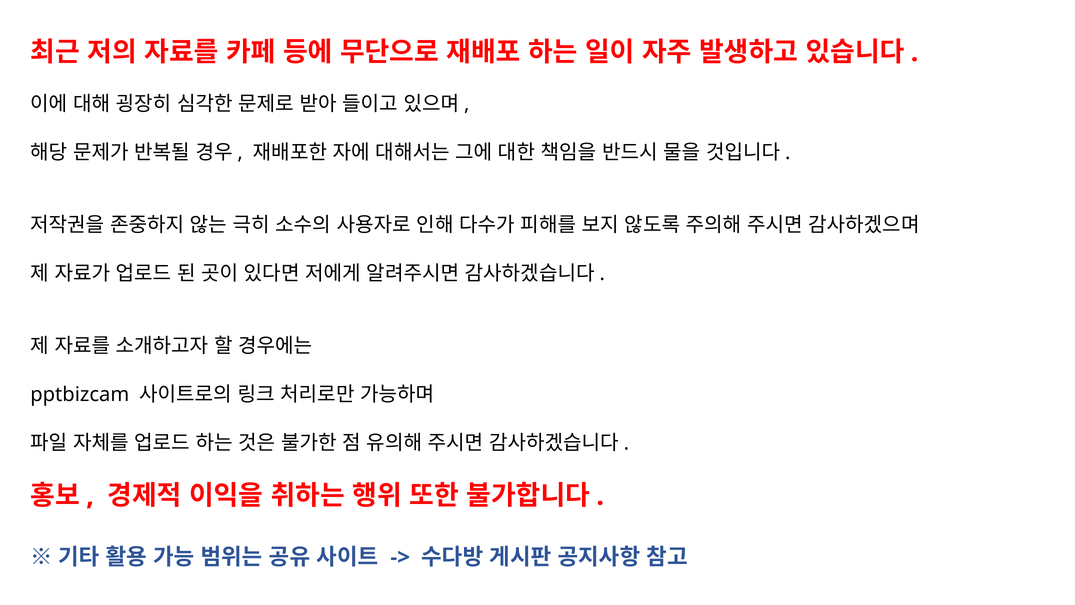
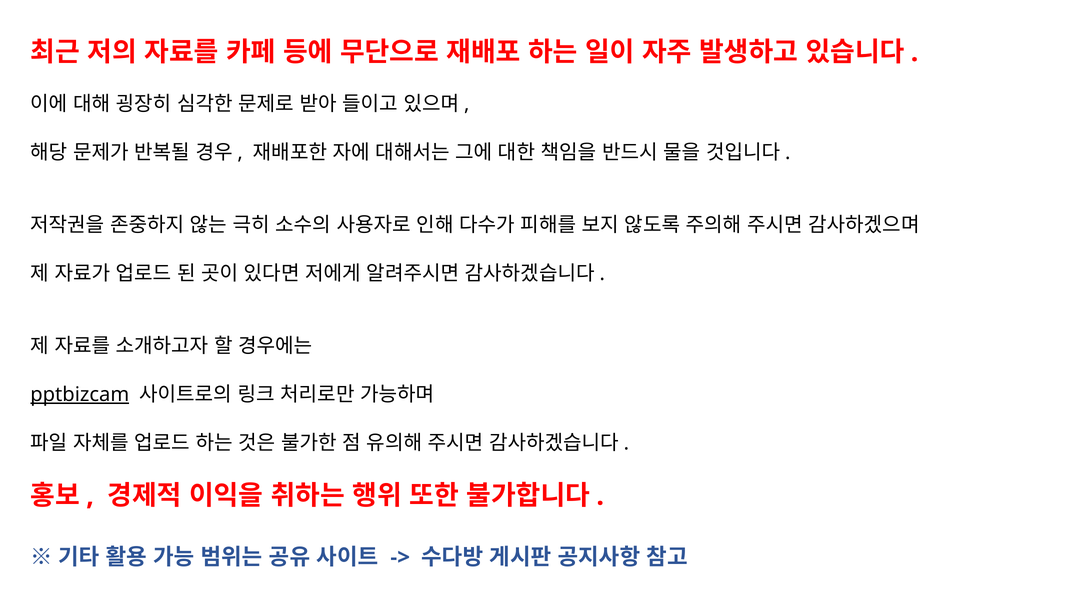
pptbizcam underline: none -> present (80, 394)
